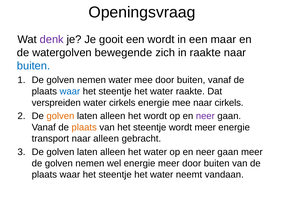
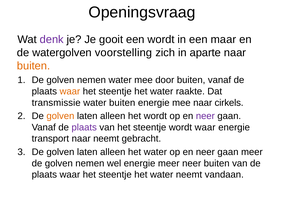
bewegende: bewegende -> voorstelling (123, 53)
in raakte: raakte -> aparte (205, 53)
buiten colour: blue -> orange (34, 66)
waar colour: blue -> orange (70, 91)
verspreiden: verspreiden -> transmissie (56, 103)
water cirkels: cirkels -> buiten (122, 103)
plaats colour: orange -> purple (84, 127)
wordt meer: meer -> waar (205, 127)
naar alleen: alleen -> neemt (106, 139)
meer door: door -> neer (192, 163)
